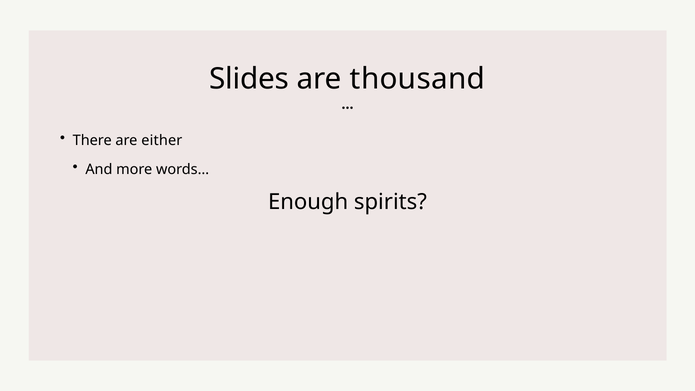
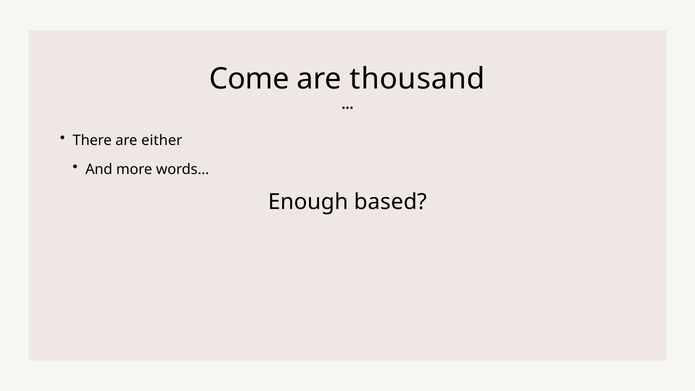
Slides: Slides -> Come (249, 79)
spirits: spirits -> based (390, 202)
